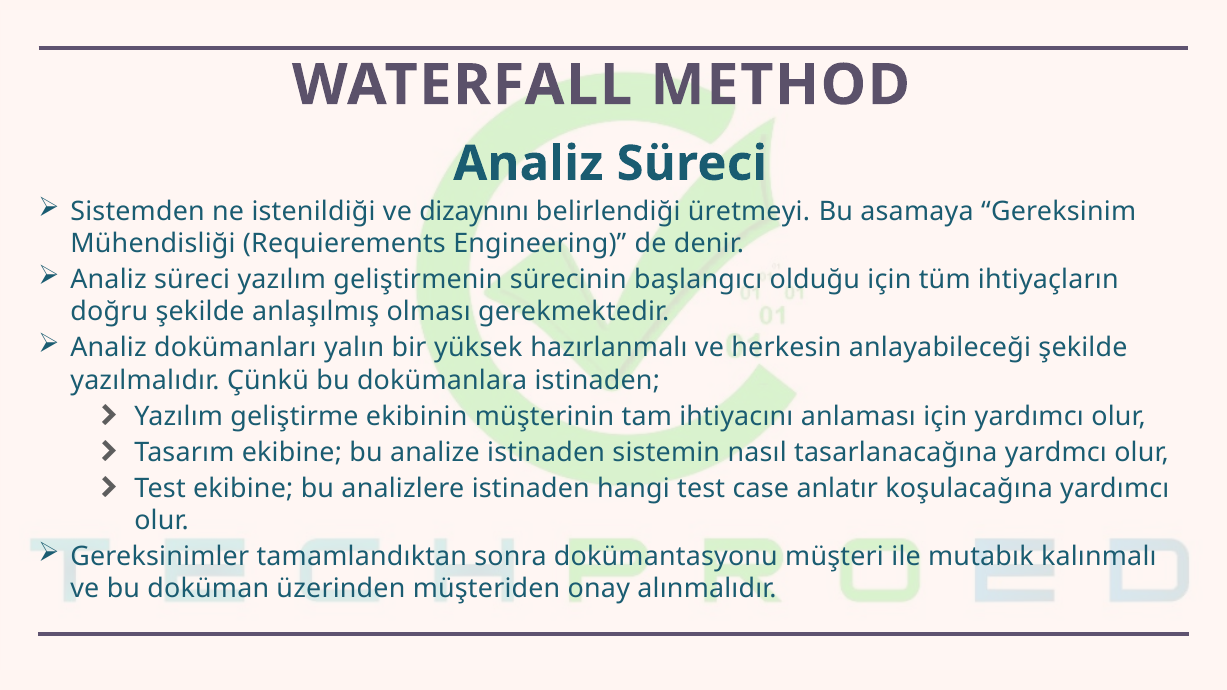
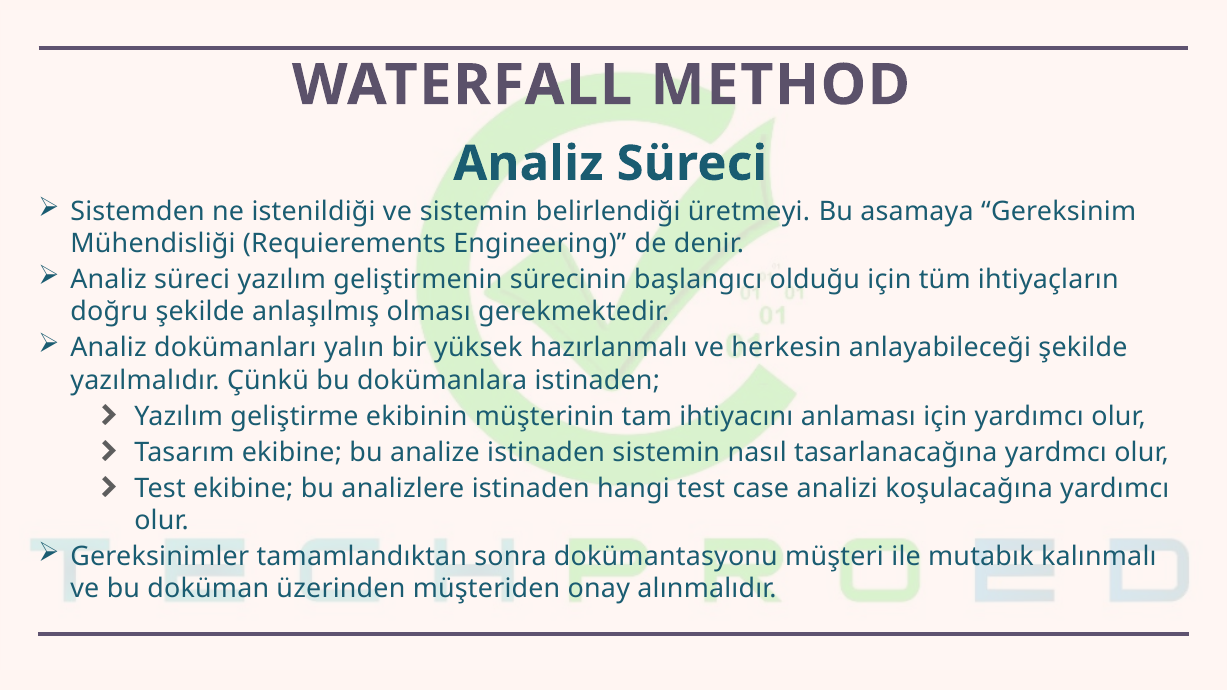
ve dizaynını: dizaynını -> sistemin (474, 212)
anlatır: anlatır -> analizi (837, 488)
